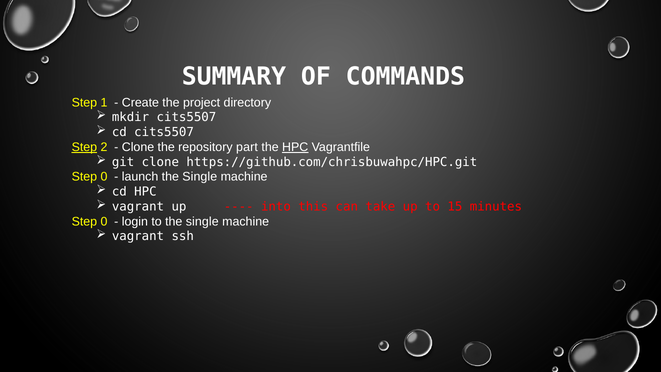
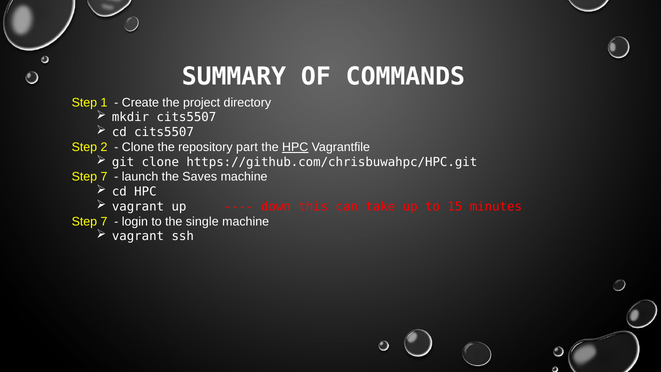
Step underline: present -> none (84, 147)
0: 0 -> 7 (104, 177)
launch the Single: Single -> Saves (200, 177)
into: into -> down (276, 206)
0: 0 -> 7 (104, 221)
